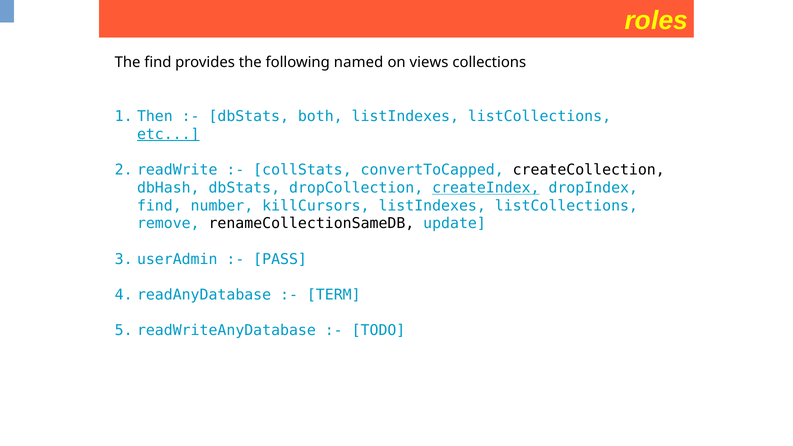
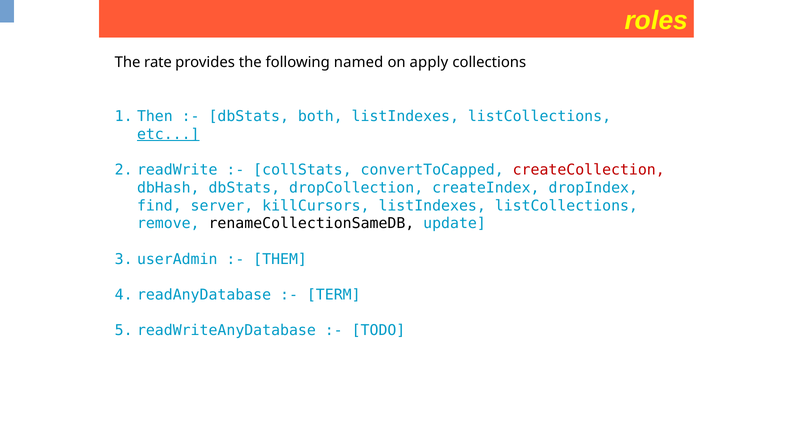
The find: find -> rate (158, 62)
views: views -> apply (429, 62)
createCollection colour: black -> red (589, 170)
createIndex underline: present -> none (486, 188)
number: number -> server (222, 206)
PASS: PASS -> THEM (280, 259)
